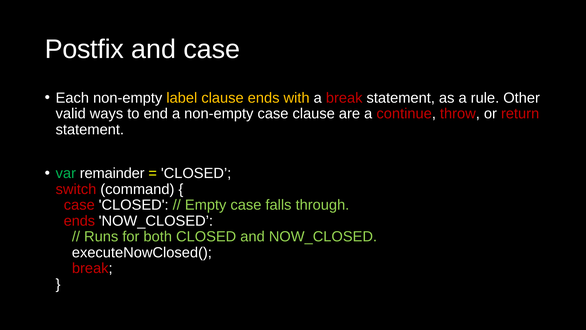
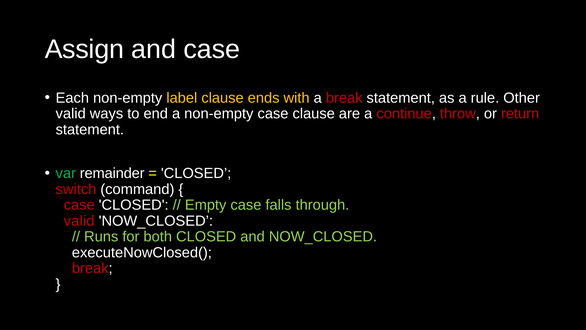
Postfix: Postfix -> Assign (84, 49)
ends: ends -> valid (79, 221)
